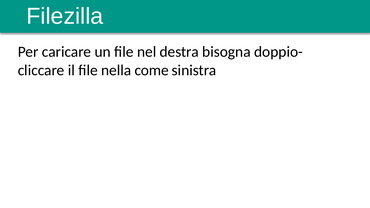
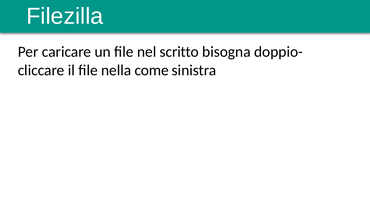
destra: destra -> scritto (179, 52)
